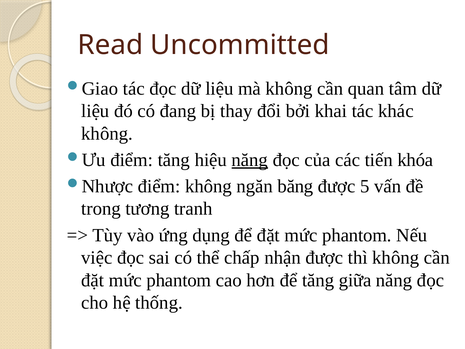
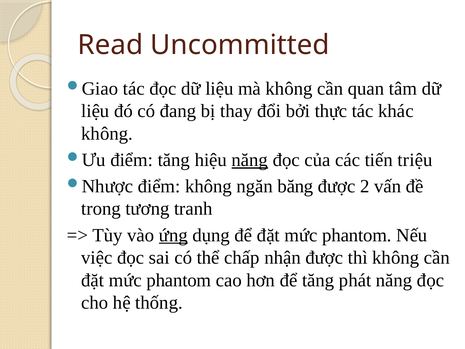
khai: khai -> thực (331, 111)
khóa: khóa -> triệu (415, 160)
5: 5 -> 2 (365, 186)
ứng underline: none -> present (173, 235)
giữa: giữa -> phát (355, 280)
